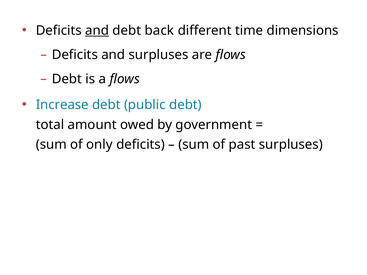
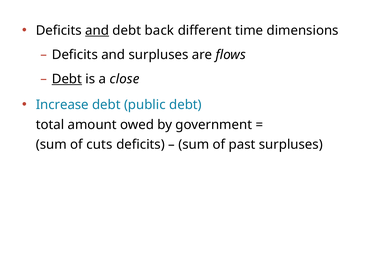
Debt underline: none -> present (67, 79)
a flows: flows -> close (125, 79)
only: only -> cuts (99, 145)
